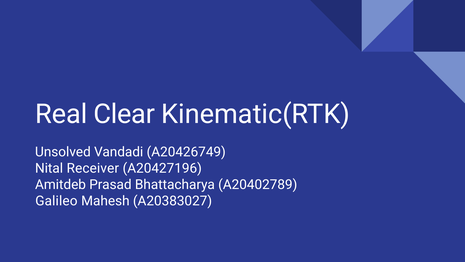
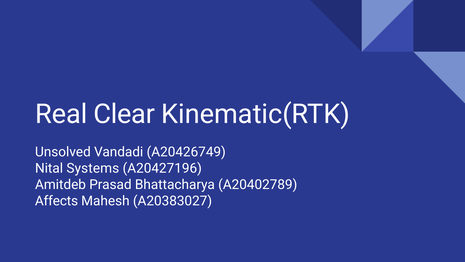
Receiver: Receiver -> Systems (93, 168)
Galileo: Galileo -> Affects (57, 201)
